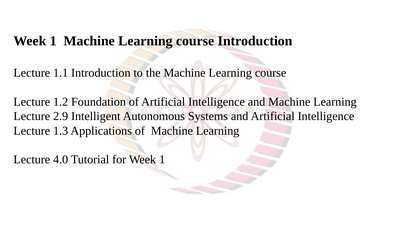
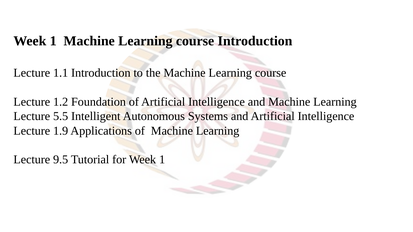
2.9: 2.9 -> 5.5 (61, 116)
1.3: 1.3 -> 1.9 (61, 131)
4.0: 4.0 -> 9.5 (61, 160)
